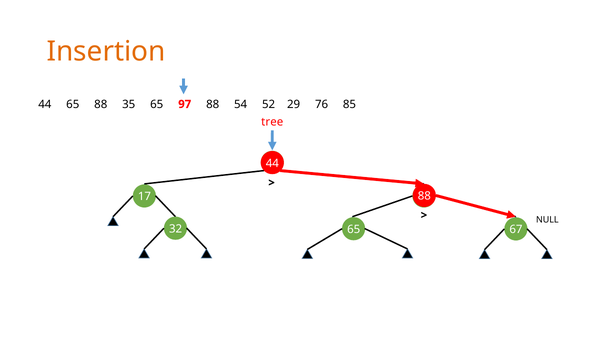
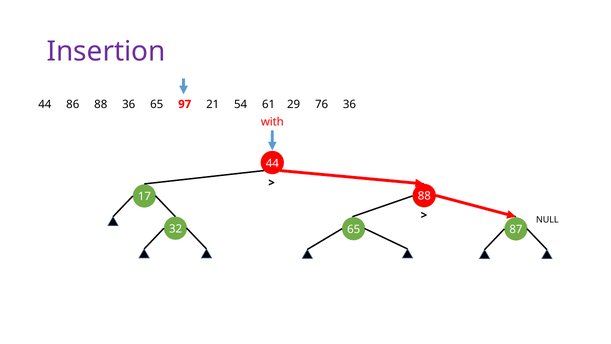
Insertion colour: orange -> purple (106, 51)
44 65: 65 -> 86 (73, 104)
88 35: 35 -> 36 (129, 104)
97 88: 88 -> 21 (213, 104)
52: 52 -> 61 (269, 104)
76 85: 85 -> 36 (349, 104)
tree: tree -> with (272, 122)
67: 67 -> 87 (516, 229)
